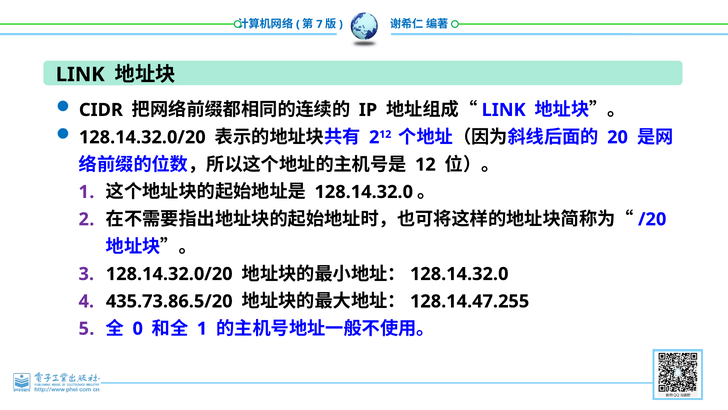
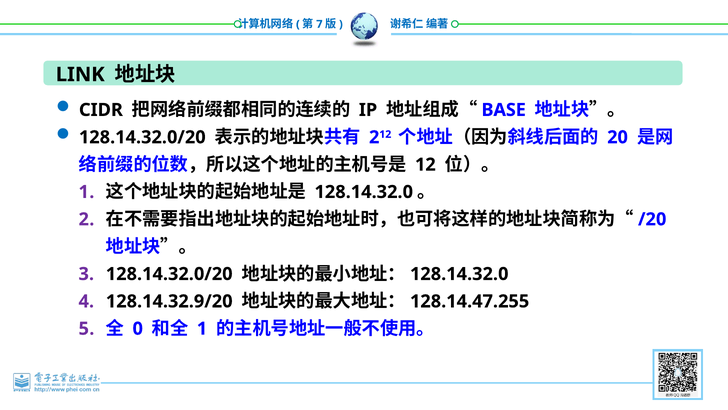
LINK: LINK -> BASE (504, 110)
435.73.86.5/20: 435.73.86.5/20 -> 128.14.32.9/20 (169, 301)
